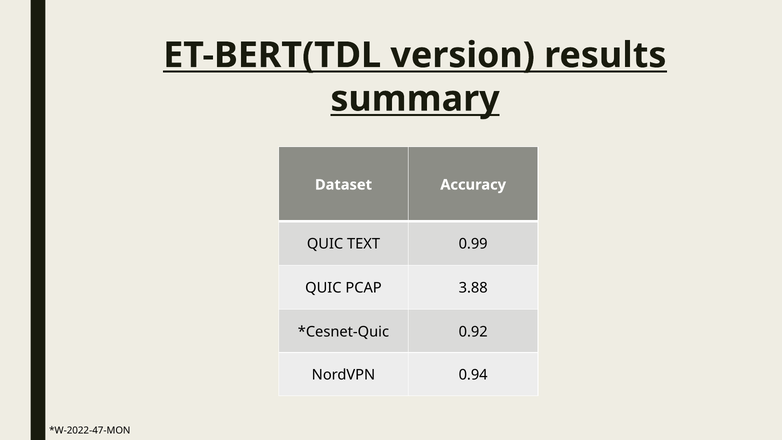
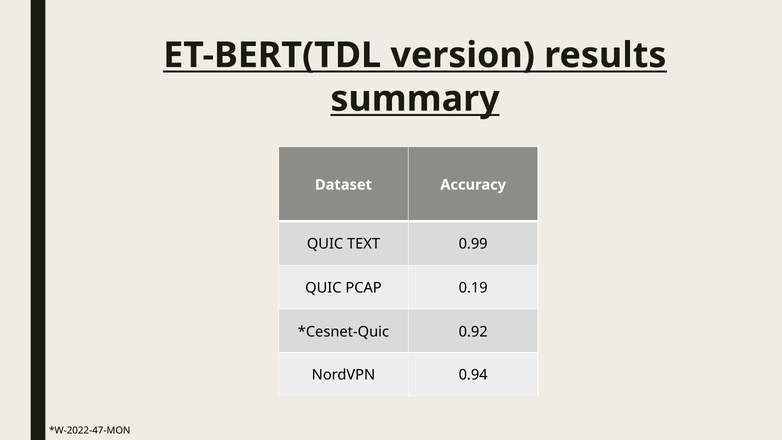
3.88: 3.88 -> 0.19 (473, 288)
